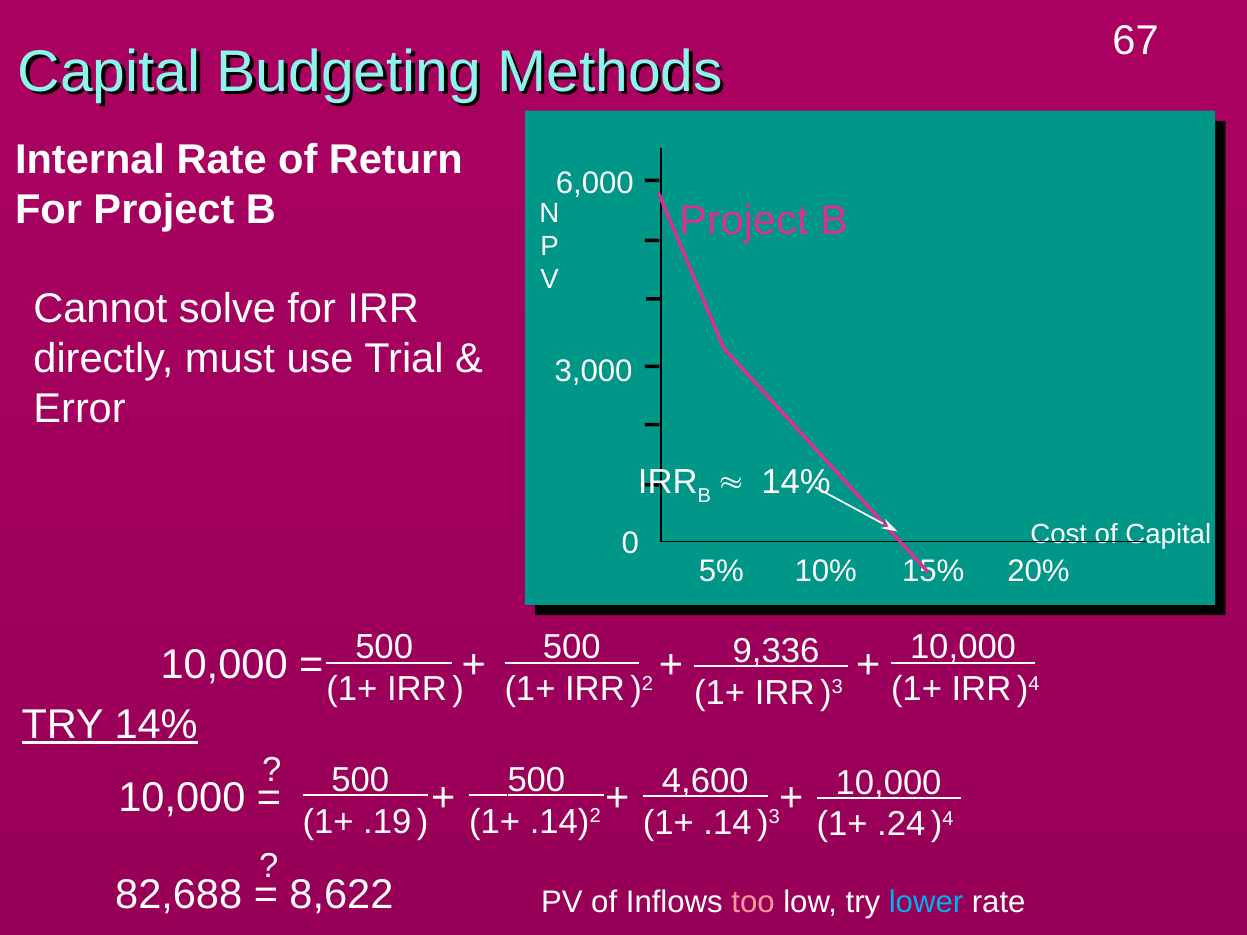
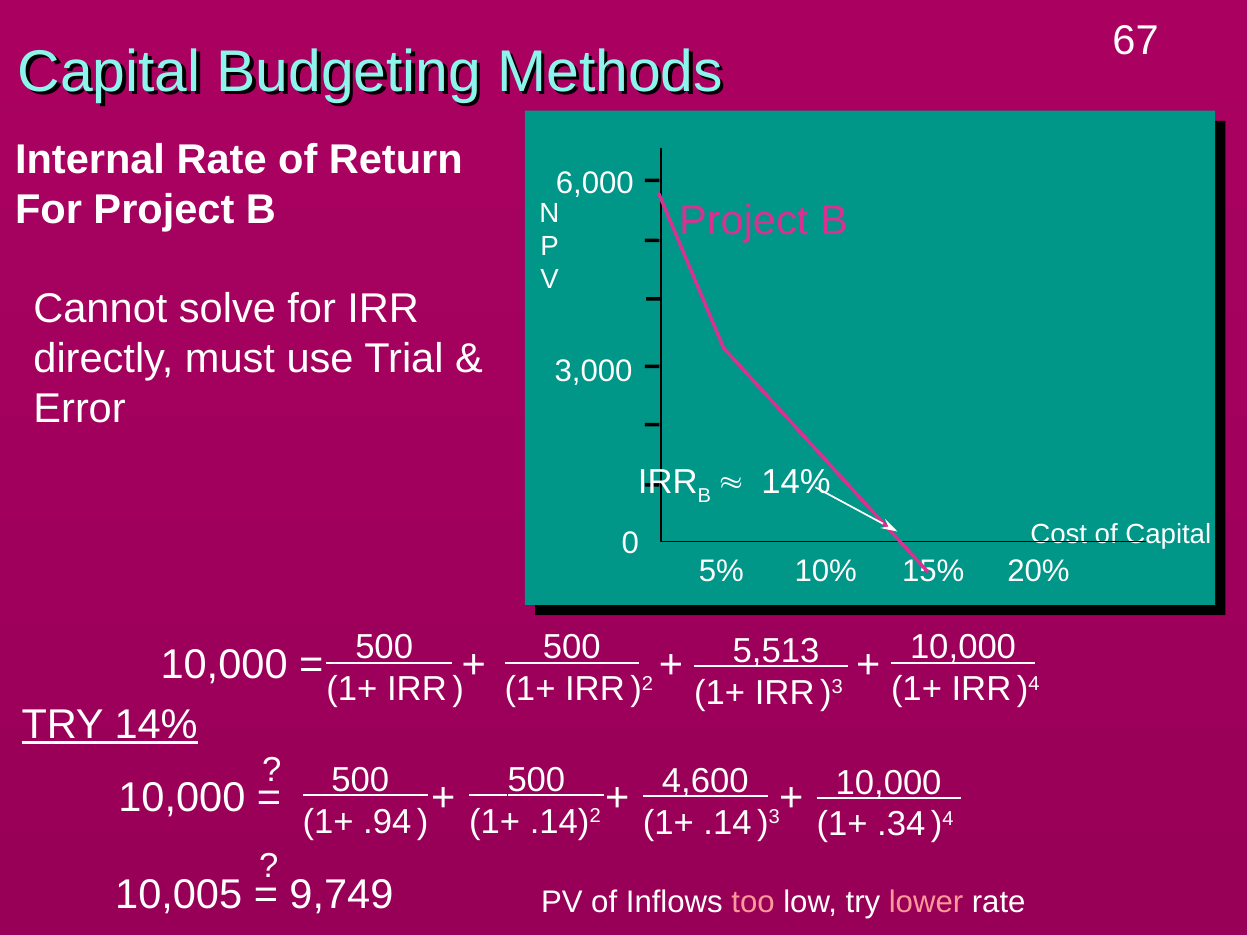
9,336: 9,336 -> 5,513 (776, 651)
.19: .19 -> .94 (387, 822)
.24: .24 -> .34 (901, 824)
82,688: 82,688 -> 10,005 (179, 895)
8,622: 8,622 -> 9,749 (341, 895)
lower colour: light blue -> pink (926, 902)
